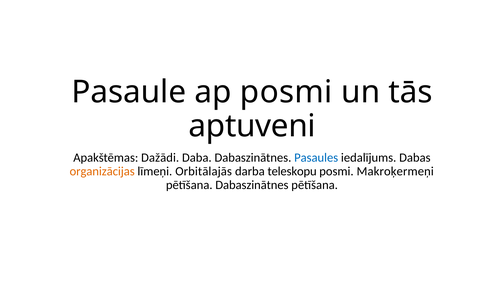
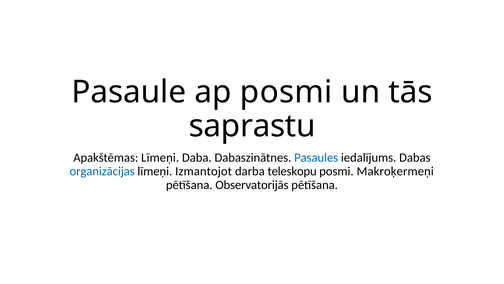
aptuveni: aptuveni -> saprastu (252, 126)
Apakštēmas Dažādi: Dažādi -> Līmeņi (160, 158)
organizācijas colour: orange -> blue (102, 171)
Orbitālajās: Orbitālajās -> Izmantojot (204, 171)
pētīšana Dabaszinātnes: Dabaszinātnes -> Observatorijās (252, 185)
